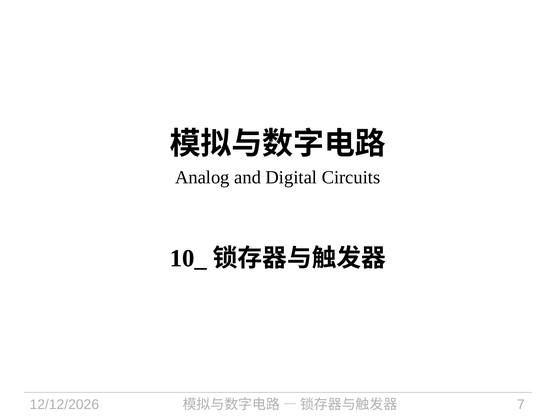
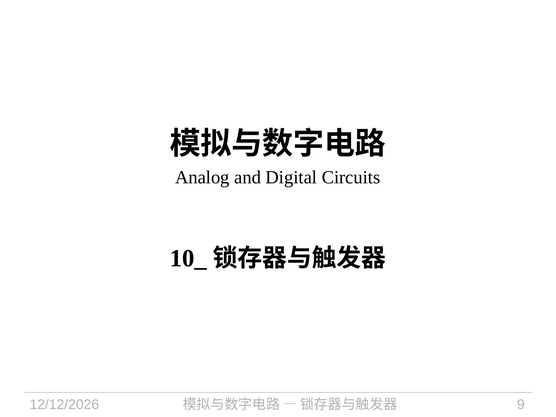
7: 7 -> 9 (521, 404)
